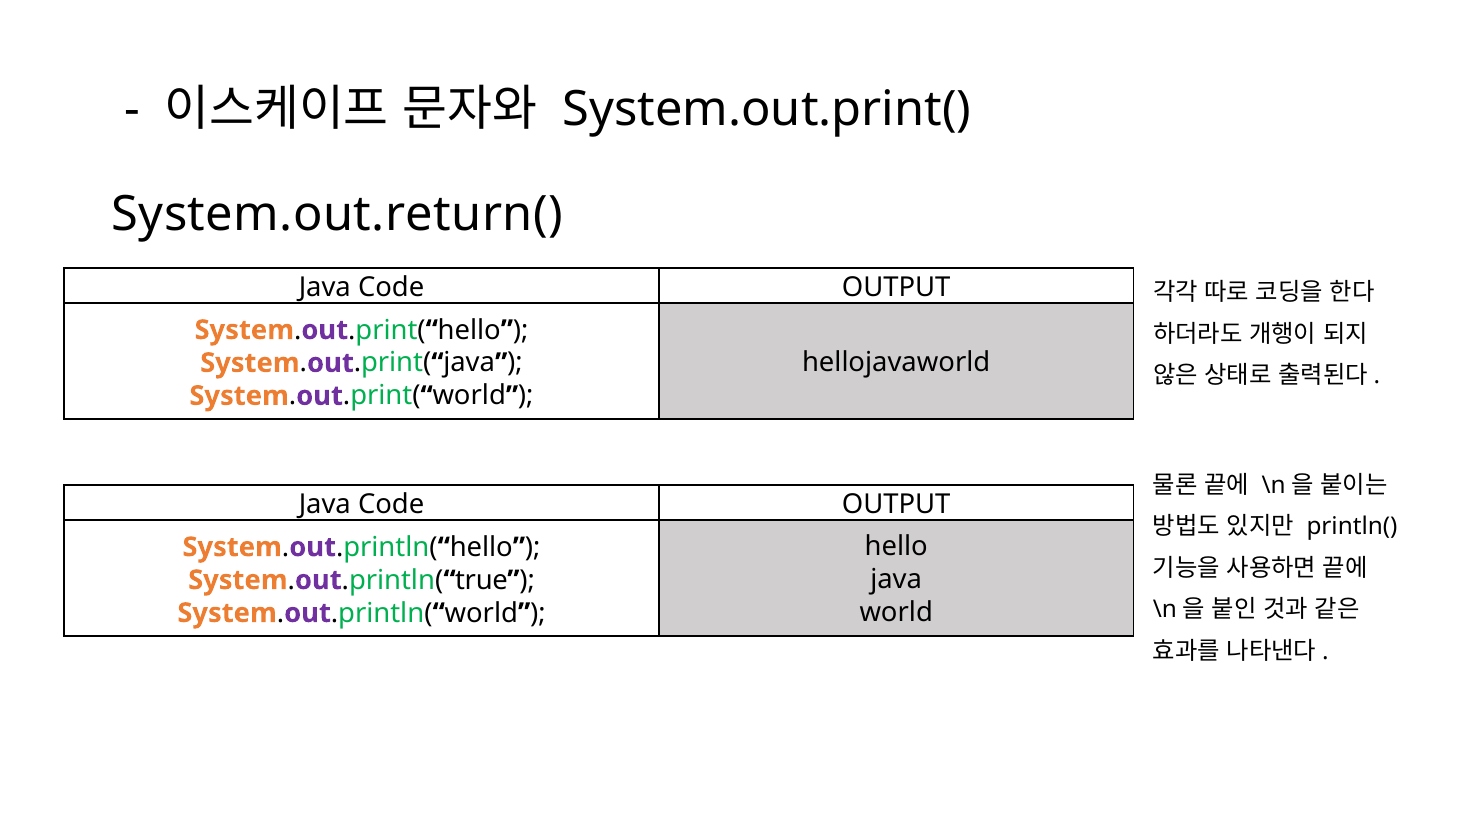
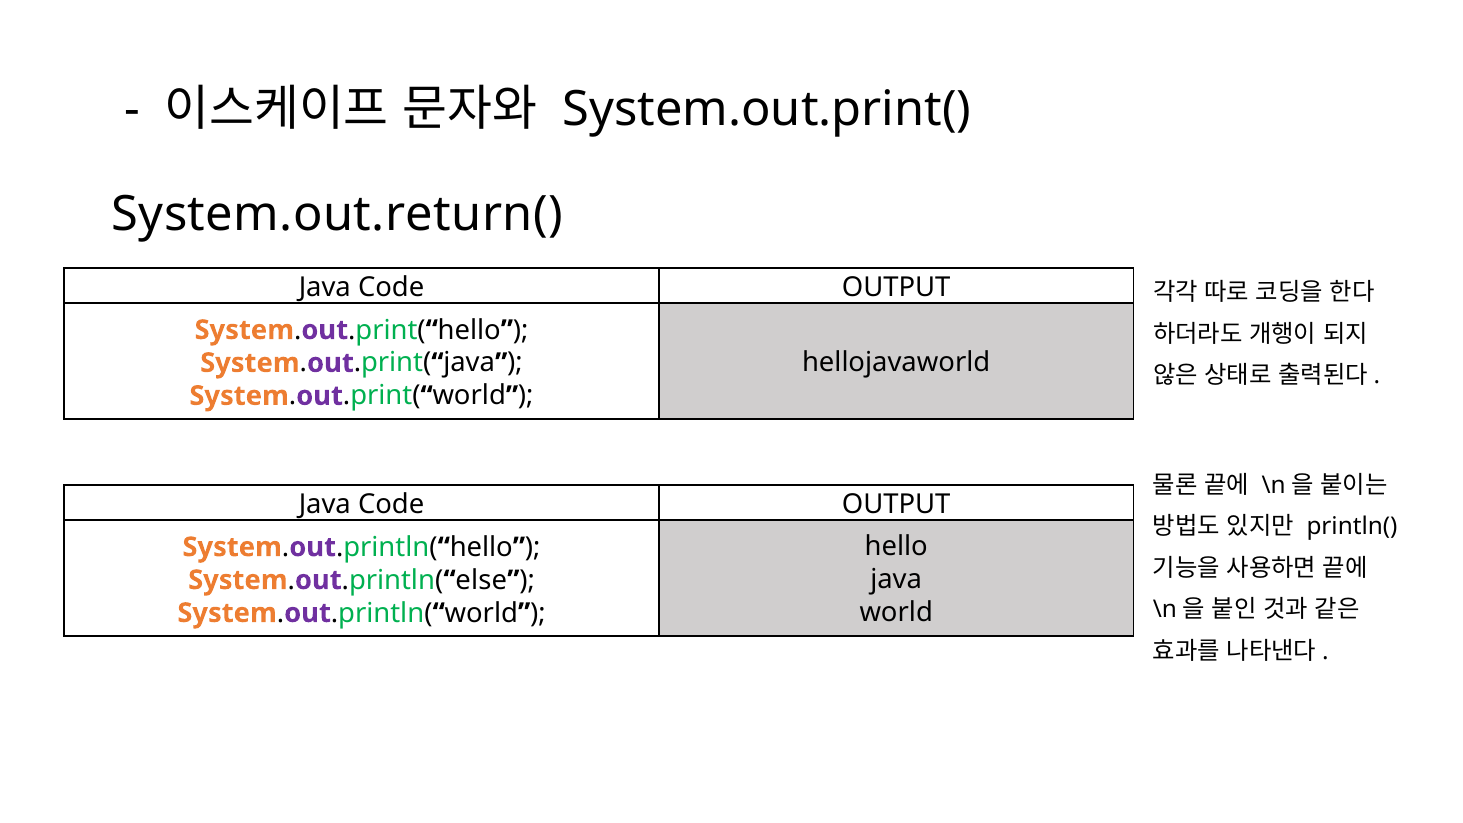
true: true -> else (481, 580)
